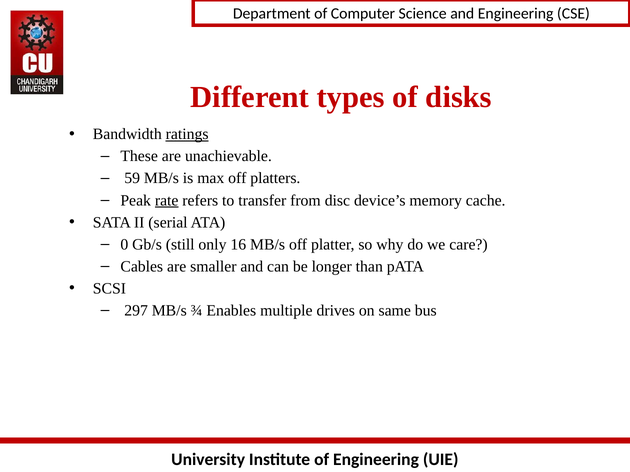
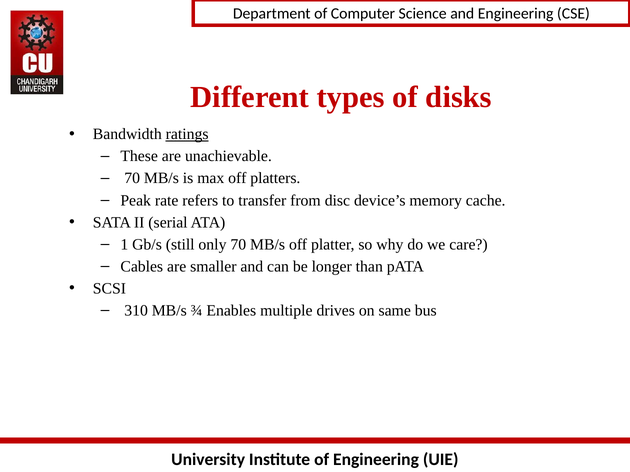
59: 59 -> 70 (132, 178)
rate underline: present -> none (167, 201)
0: 0 -> 1 (124, 245)
only 16: 16 -> 70 (238, 245)
297: 297 -> 310 (136, 311)
